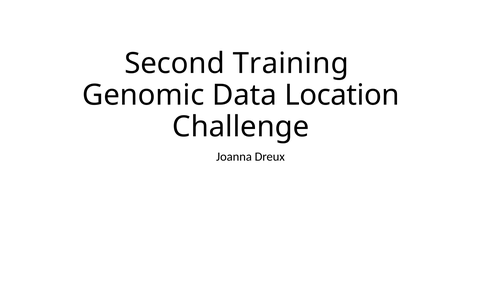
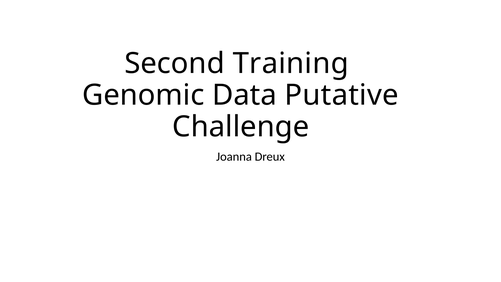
Location: Location -> Putative (342, 95)
